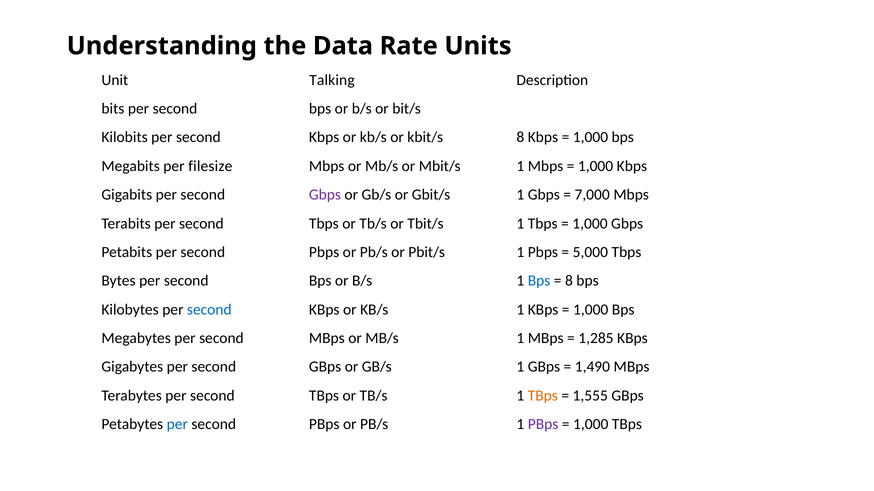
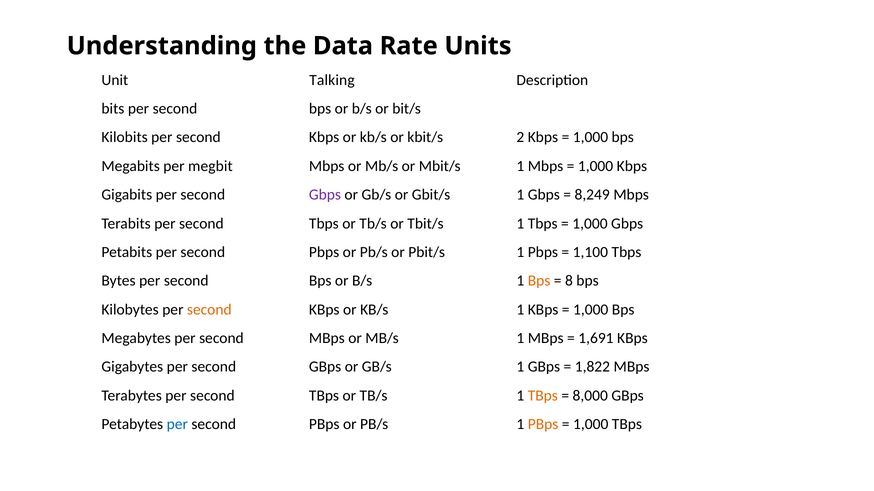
kbit/s 8: 8 -> 2 (520, 138)
filesize: filesize -> megbit (210, 166)
7,000: 7,000 -> 8,249 (592, 195)
5,000: 5,000 -> 1,100 (590, 252)
Bps colour: blue -> orange (539, 281)
second colour: blue -> orange (209, 310)
1,285: 1,285 -> 1,691 (596, 339)
1,490: 1,490 -> 1,822 (592, 367)
1,555: 1,555 -> 8,000 (590, 396)
PBps colour: purple -> orange (543, 425)
